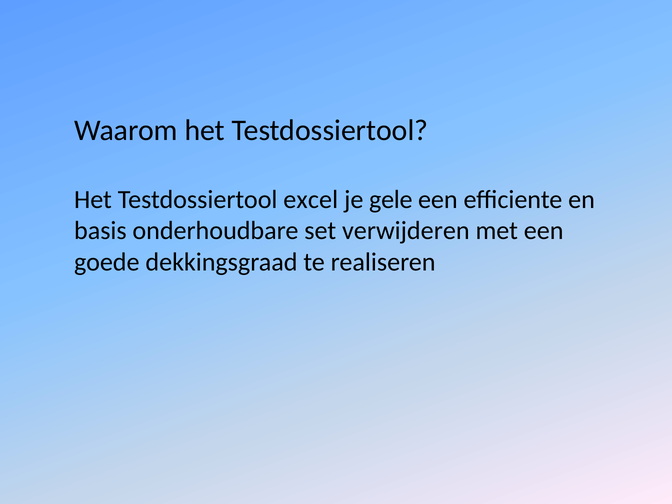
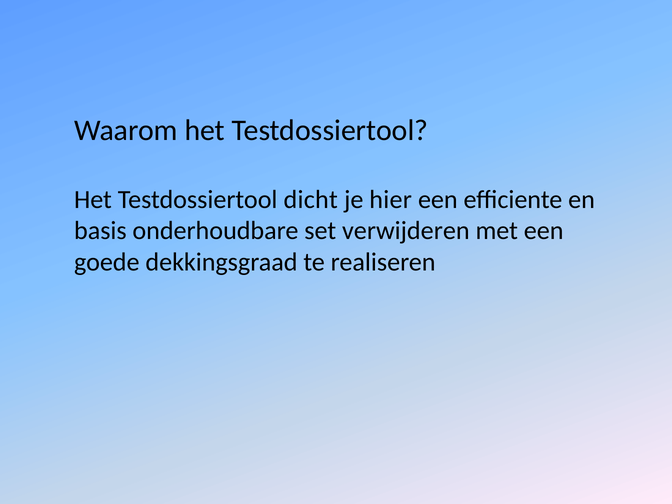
excel: excel -> dicht (311, 199)
gele: gele -> hier (391, 199)
